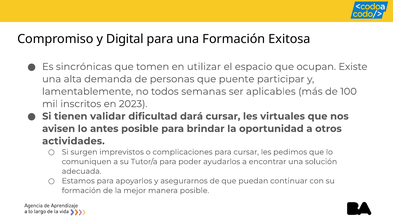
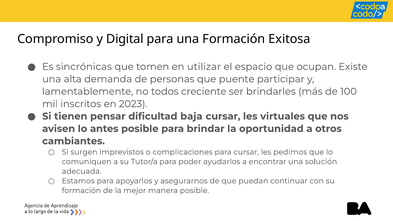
semanas: semanas -> creciente (204, 92)
aplicables: aplicables -> brindarles (271, 92)
validar: validar -> pensar (108, 116)
dará: dará -> baja (191, 116)
actividades: actividades -> cambiantes (73, 141)
